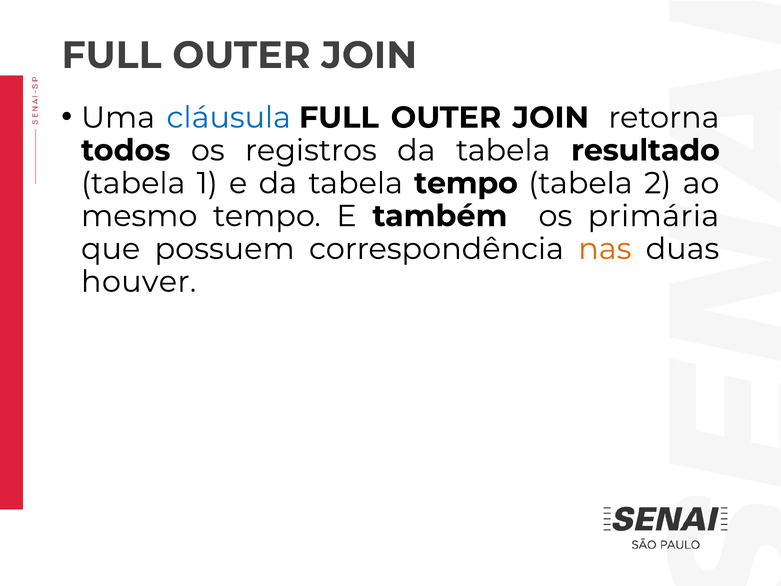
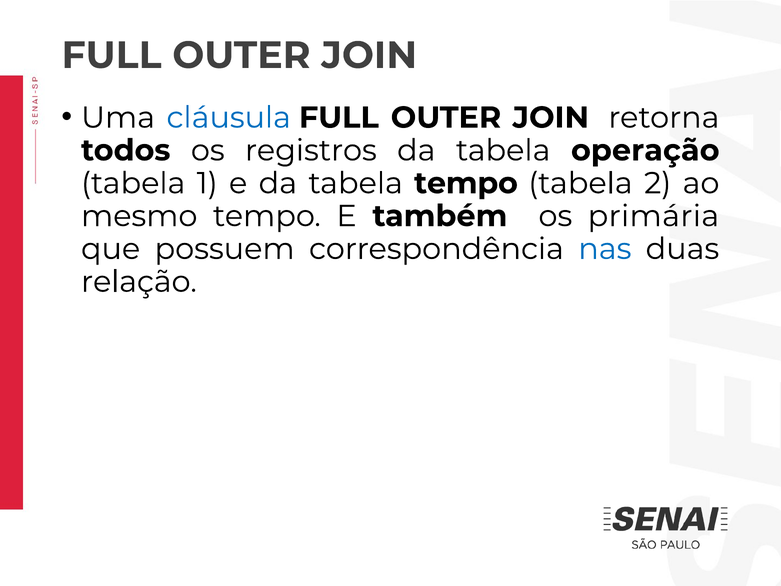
resultado: resultado -> operação (645, 150)
nas colour: orange -> blue (605, 249)
houver: houver -> relação (139, 282)
